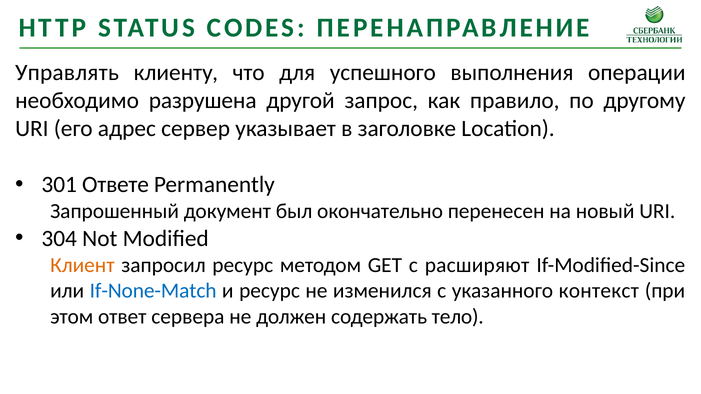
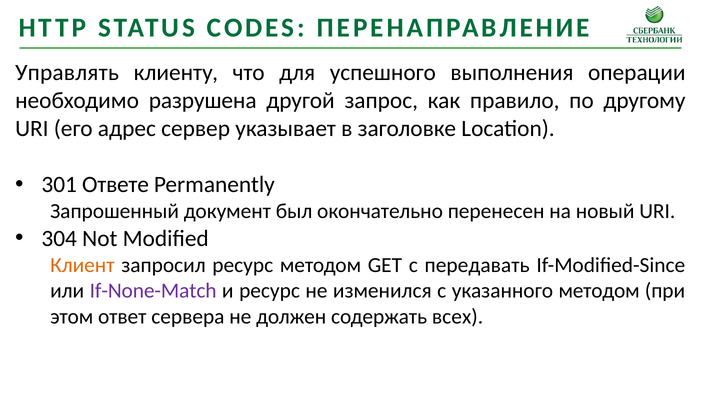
расширяют: расширяют -> передавать (477, 265)
If-None-Match colour: blue -> purple (153, 291)
указанного контекст: контекст -> методом (599, 291)
тело: тело -> всех (458, 317)
